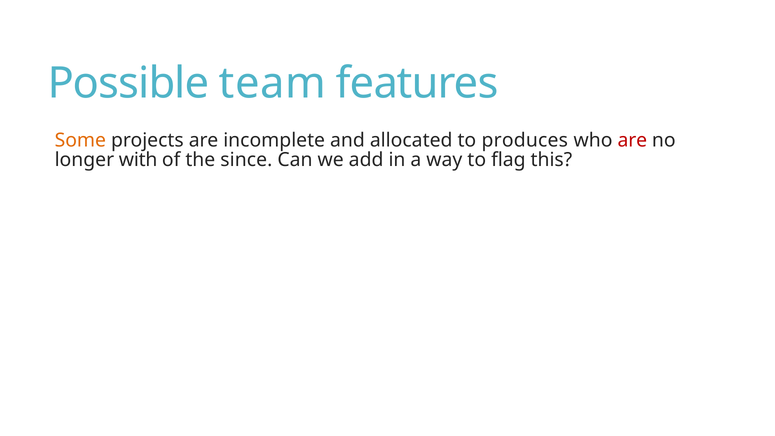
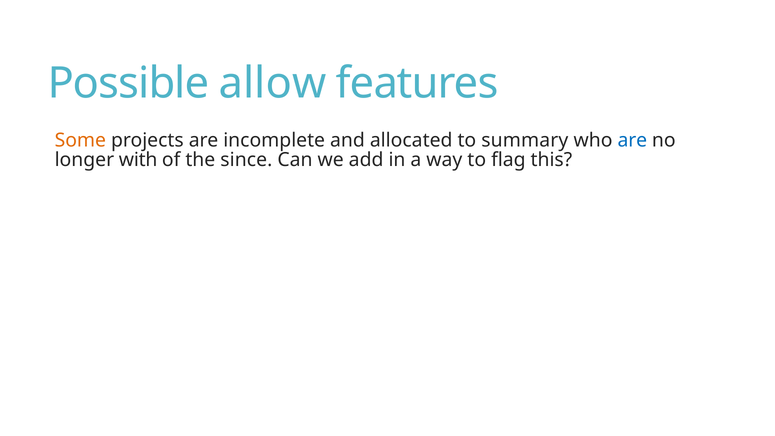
team: team -> allow (273, 83)
produces: produces -> summary (525, 140)
are colour: red -> blue (632, 140)
